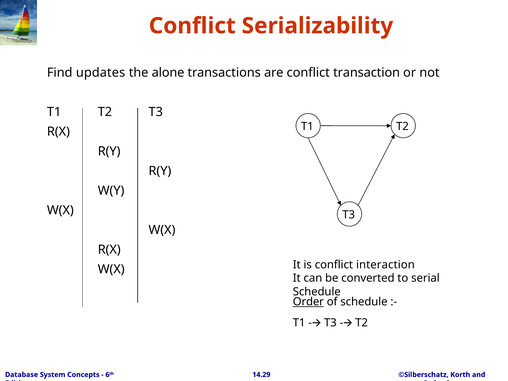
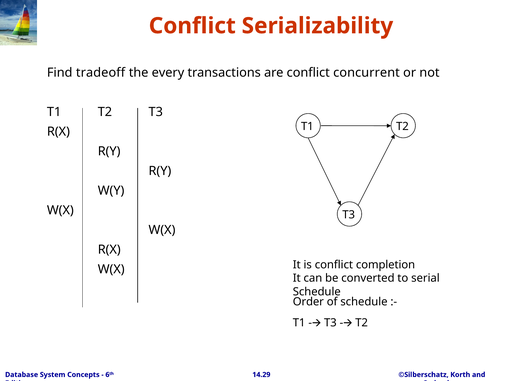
updates: updates -> tradeoff (101, 73)
alone: alone -> every (168, 73)
transaction: transaction -> concurrent (366, 73)
interaction: interaction -> completion (386, 265)
Order underline: present -> none (308, 302)
